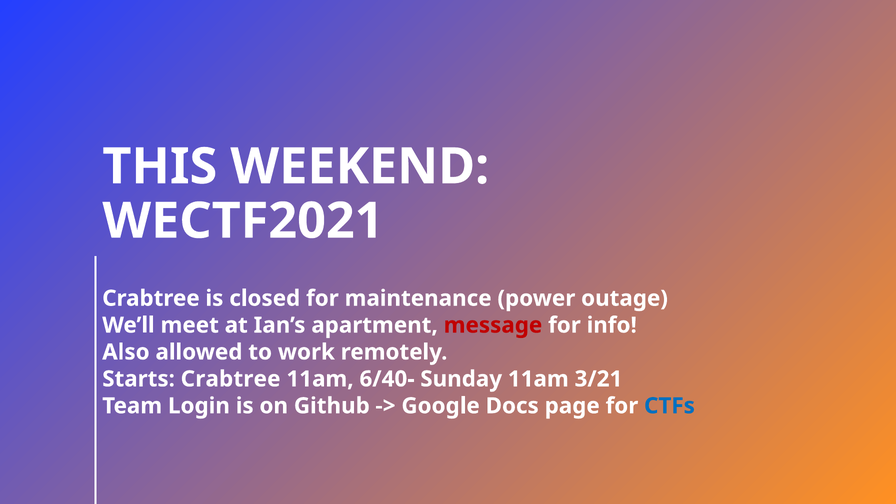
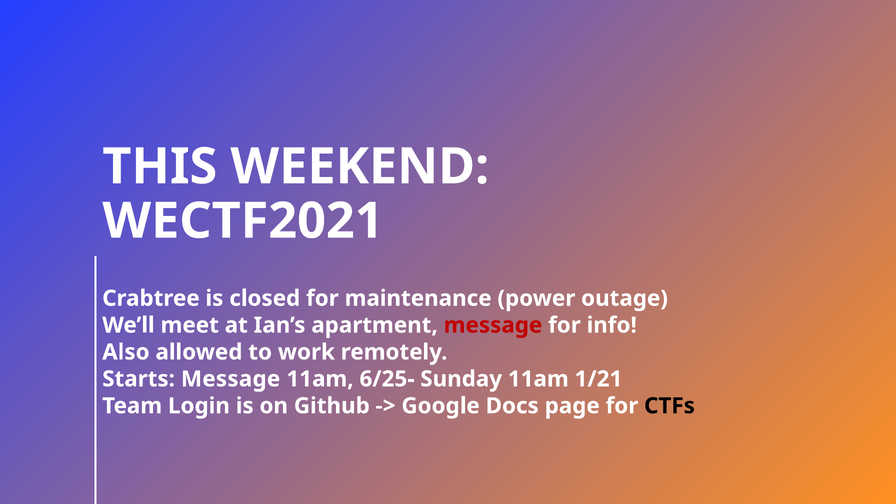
Starts Crabtree: Crabtree -> Message (231, 379)
6/40-: 6/40- -> 6/25- (387, 379)
3/21: 3/21 -> 1/21 (598, 379)
CTFs colour: blue -> black (669, 406)
